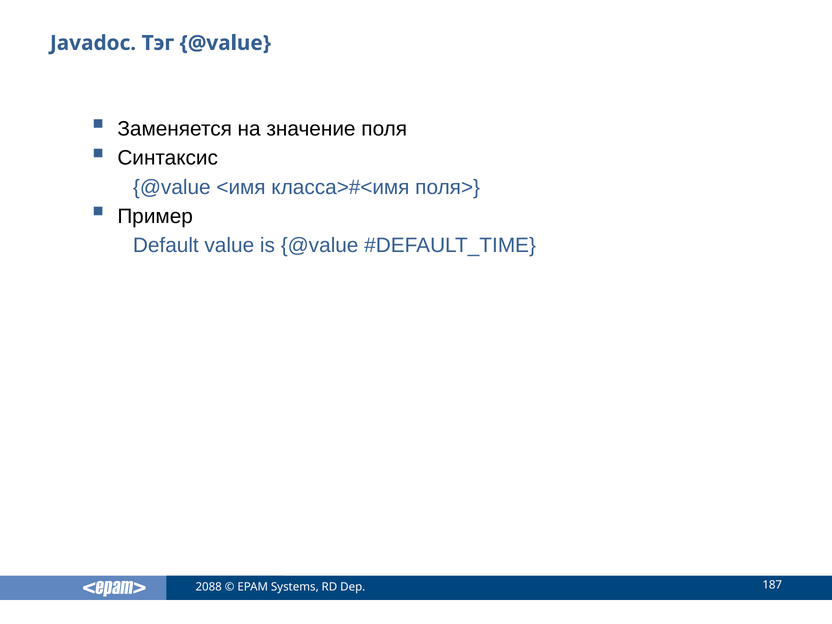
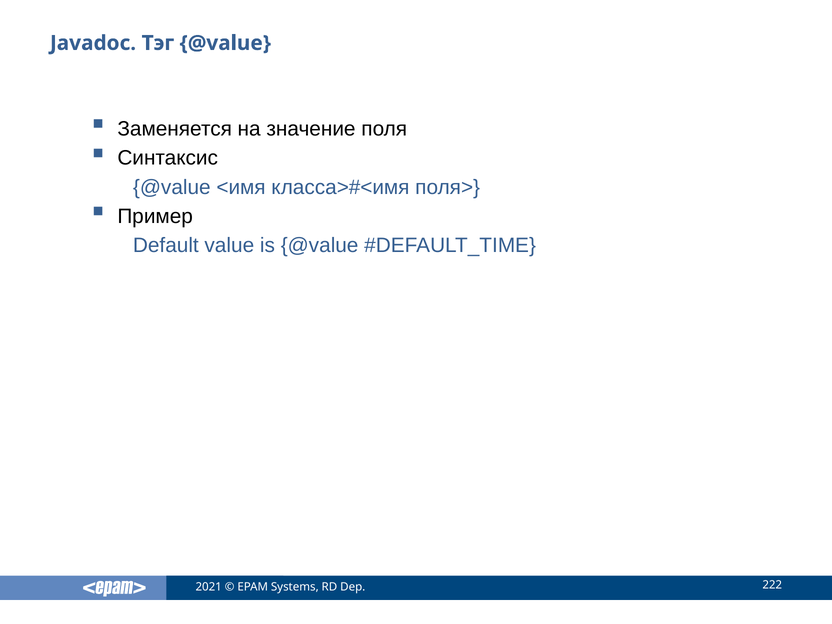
2088: 2088 -> 2021 (209, 587)
187: 187 -> 222 (772, 585)
